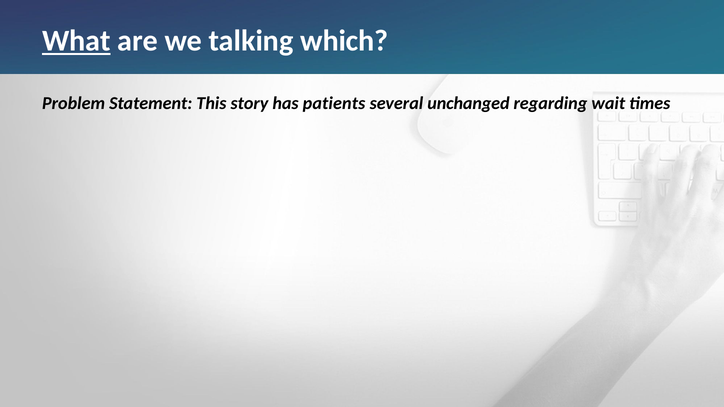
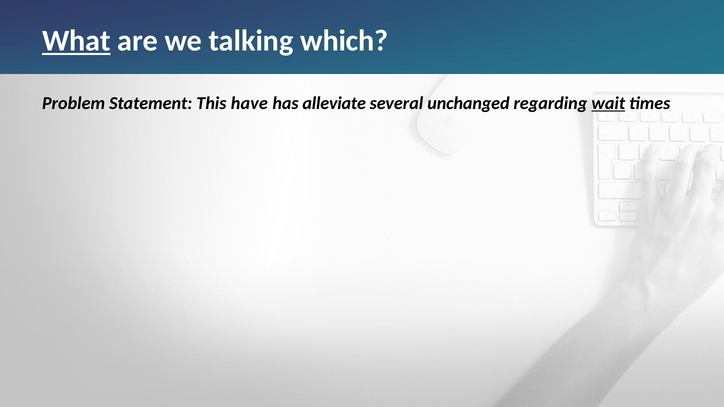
story: story -> have (249, 103)
patients: patients -> alleviate (334, 103)
wait underline: none -> present (608, 103)
